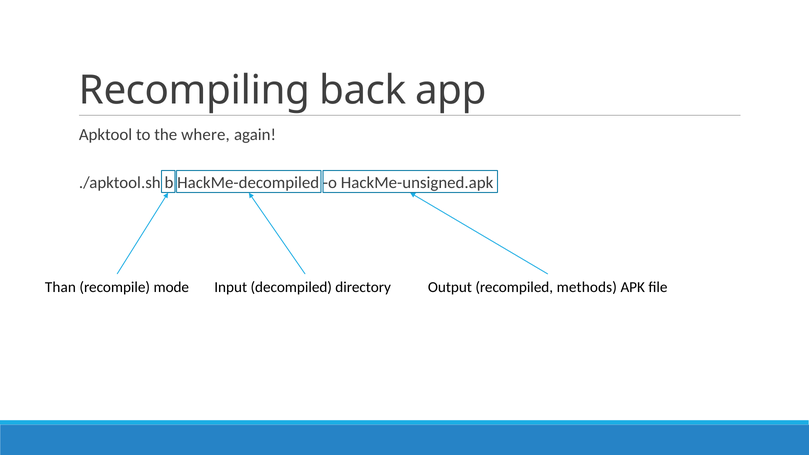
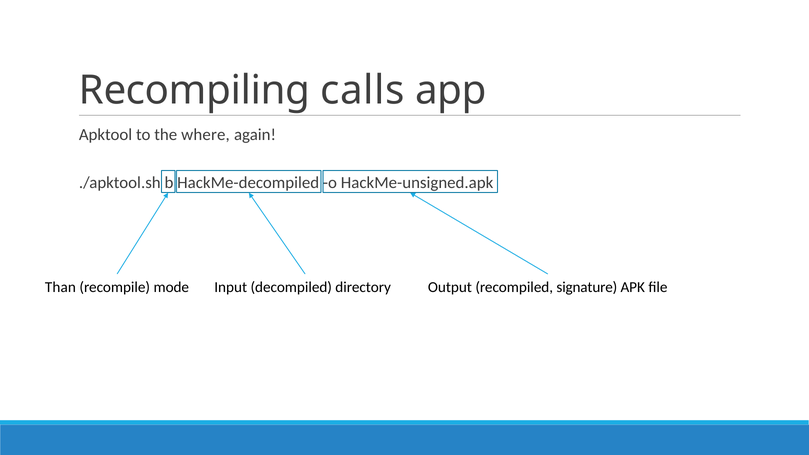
back: back -> calls (362, 91)
methods: methods -> signature (587, 287)
